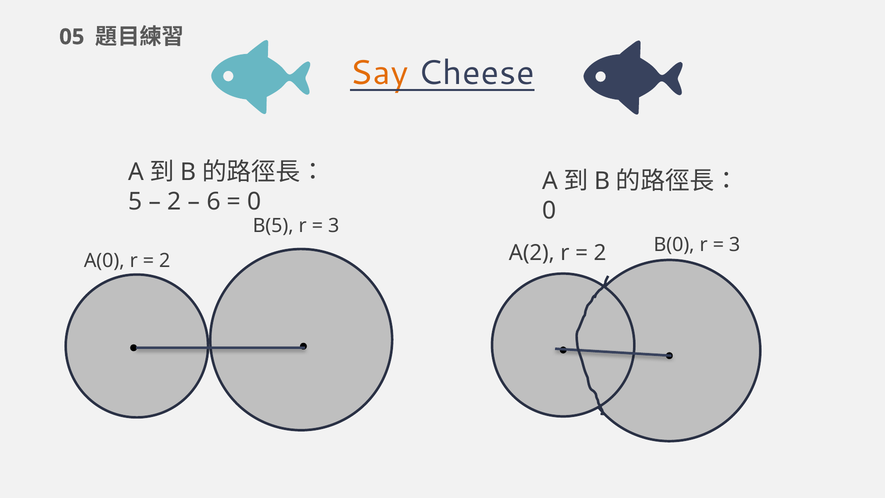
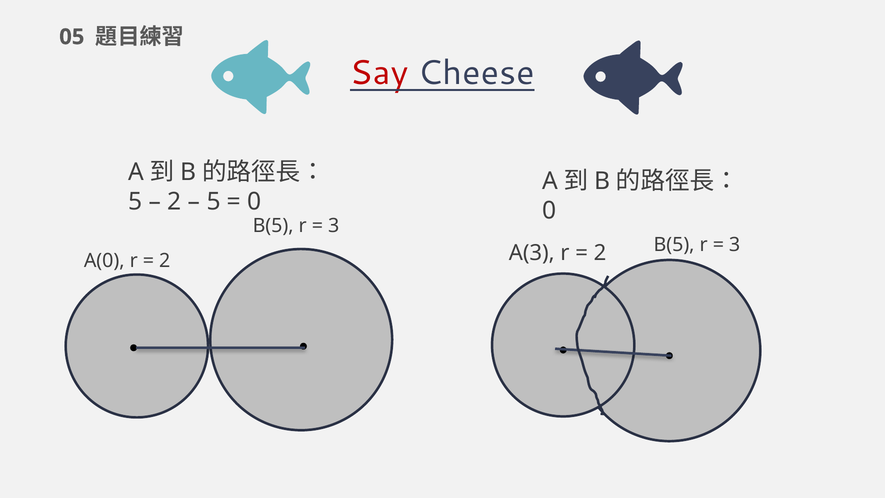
Say colour: orange -> red (379, 73)
6: 6 -> 5 (214, 202)
A(2: A(2 -> A(3 (532, 253)
B(0: B(0 -> B(5 (674, 245)
